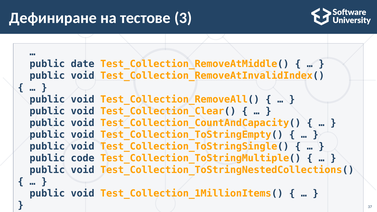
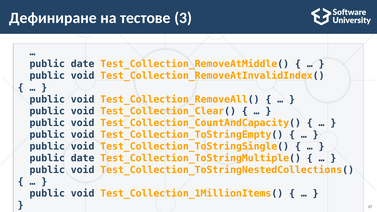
code: code -> date (83, 158)
